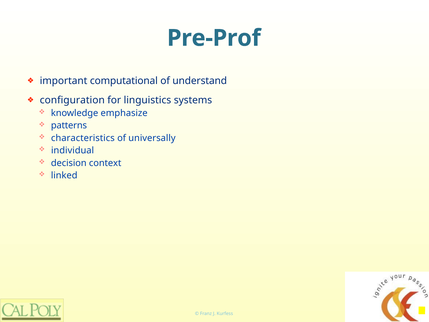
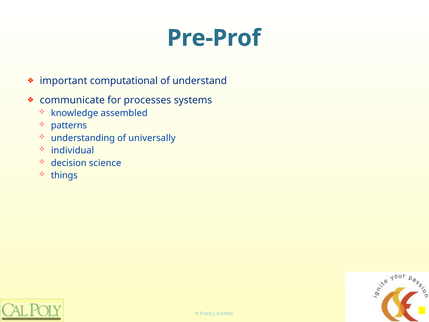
configuration: configuration -> communicate (72, 100)
linguistics: linguistics -> processes (147, 100)
emphasize: emphasize -> assembled (124, 113)
characteristics: characteristics -> understanding (83, 138)
context: context -> science (105, 163)
linked: linked -> things (64, 175)
